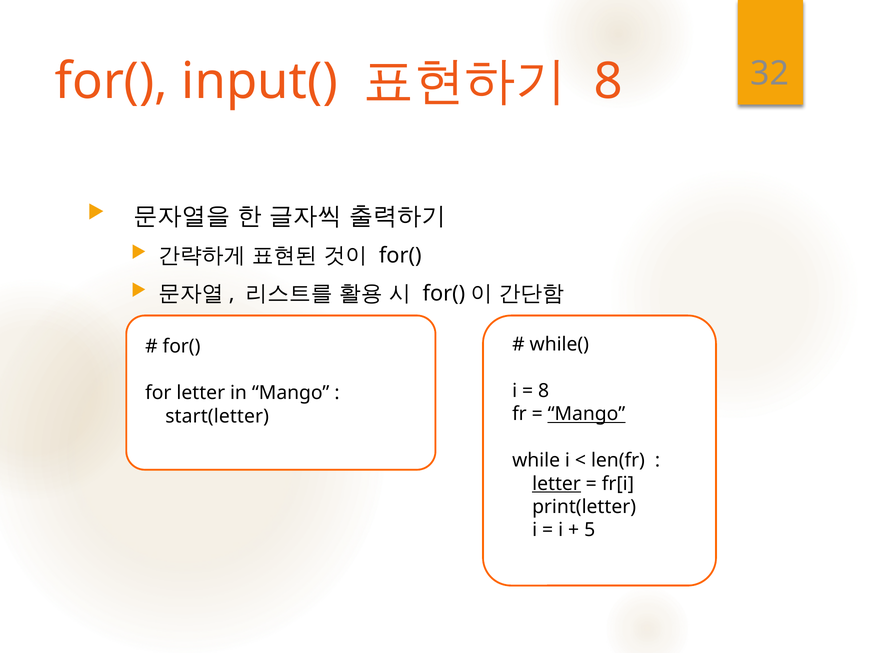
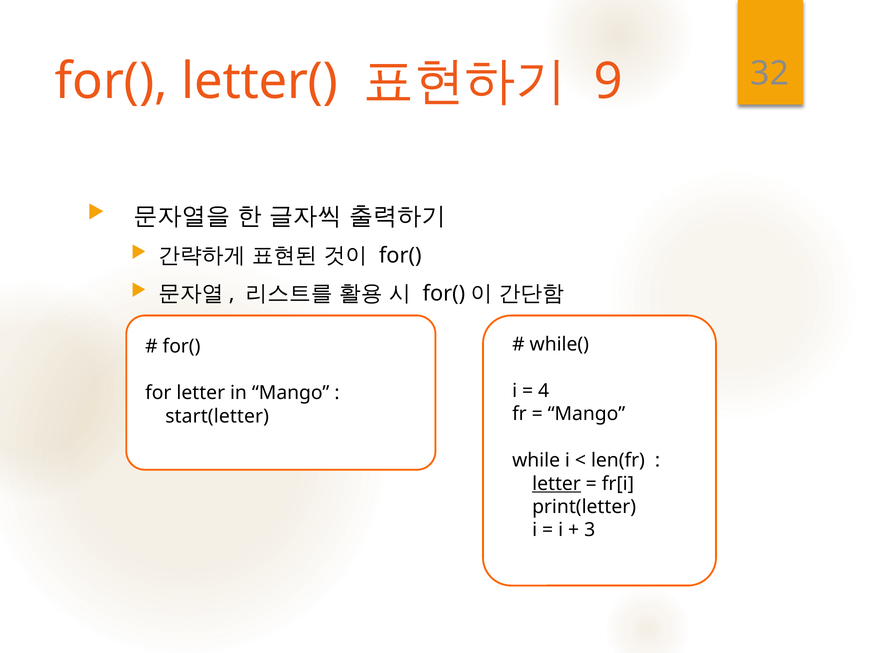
input(: input( -> letter( (260, 82)
8: 8 -> 9 (608, 82)
8: 8 -> 4 (544, 391)
Mango underline: present -> none (586, 414)
5: 5 -> 3 (590, 530)
